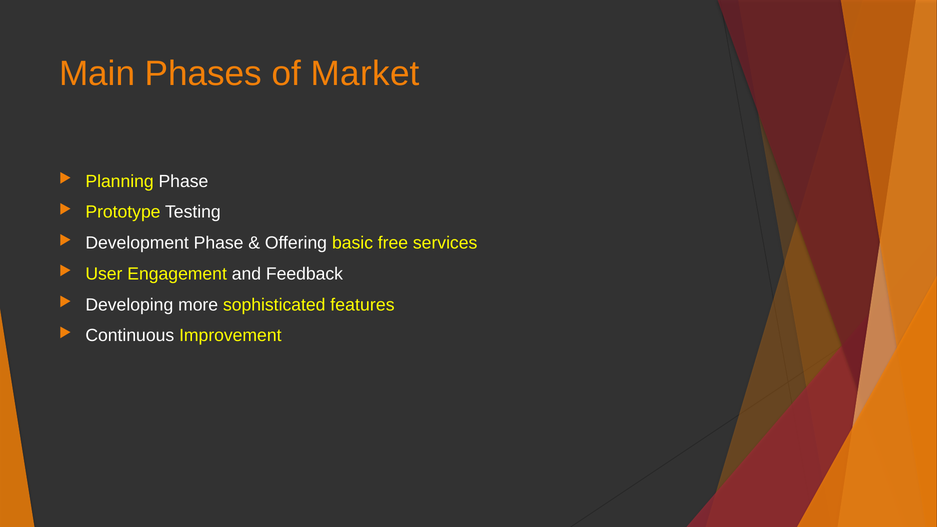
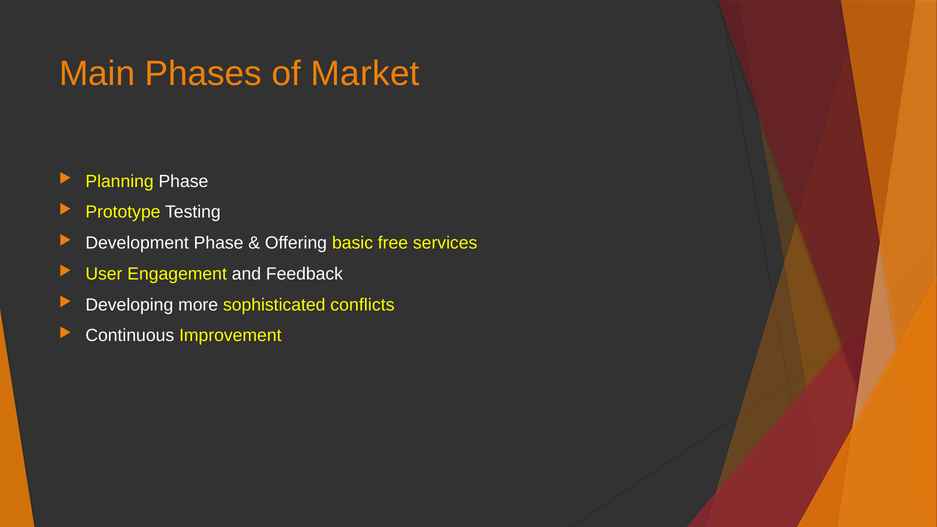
features: features -> conflicts (362, 305)
